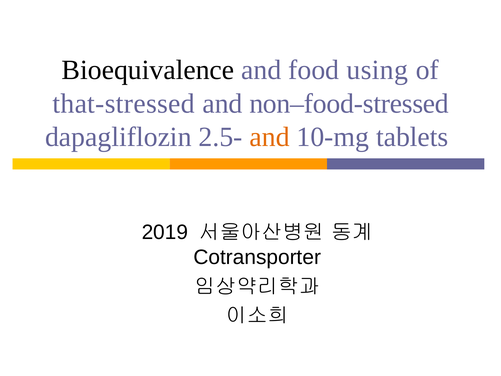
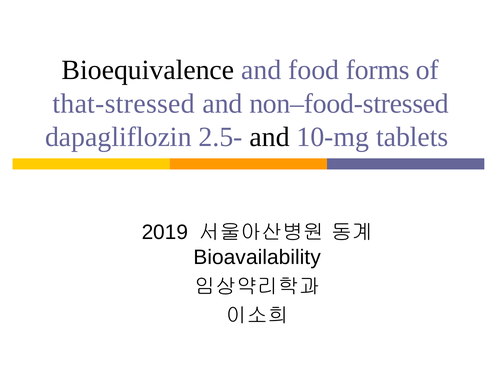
using: using -> forms (378, 70)
and colour: orange -> black (270, 137)
Cotransporter: Cotransporter -> Bioavailability (257, 257)
